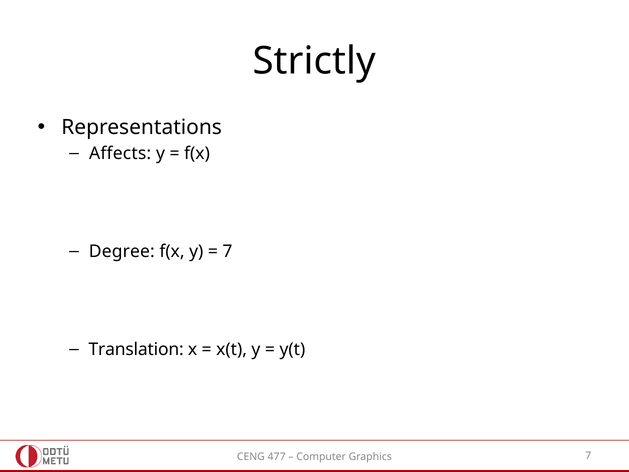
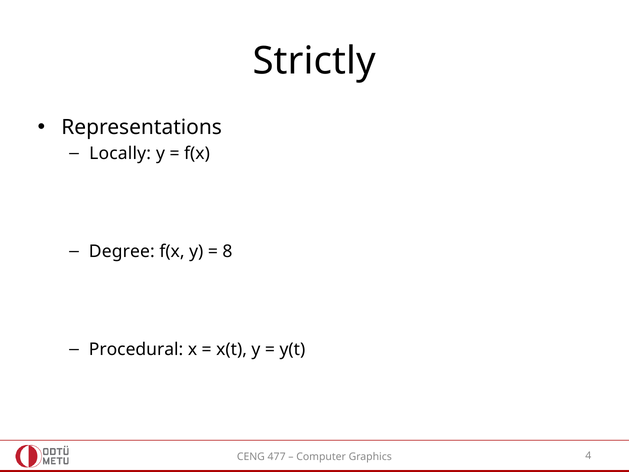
Affects: Affects -> Locally (120, 154)
7: 7 -> 8 (227, 251)
Translation: Translation -> Procedural (136, 349)
Graphics 7: 7 -> 4 (588, 456)
